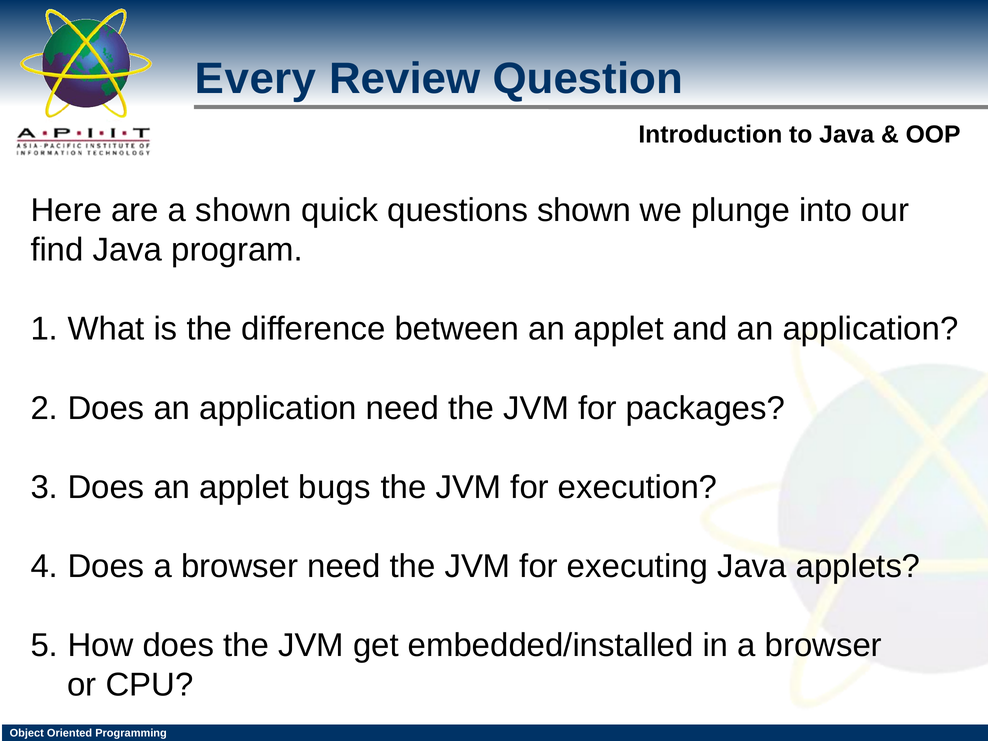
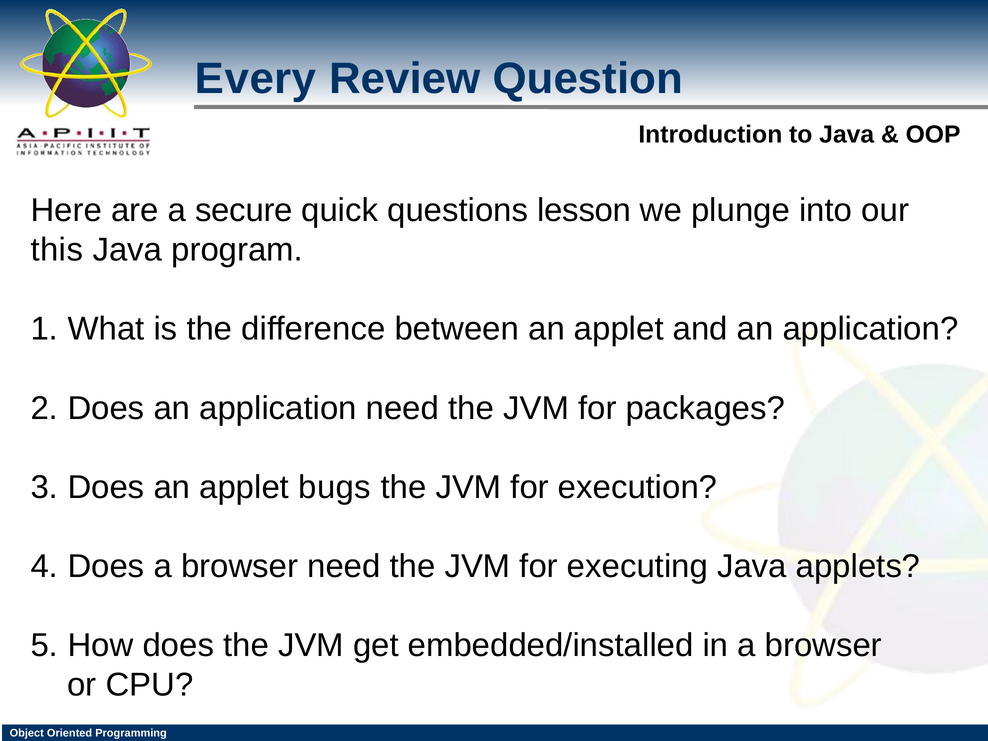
a shown: shown -> secure (244, 211)
questions shown: shown -> lesson (584, 211)
find: find -> this (57, 250)
